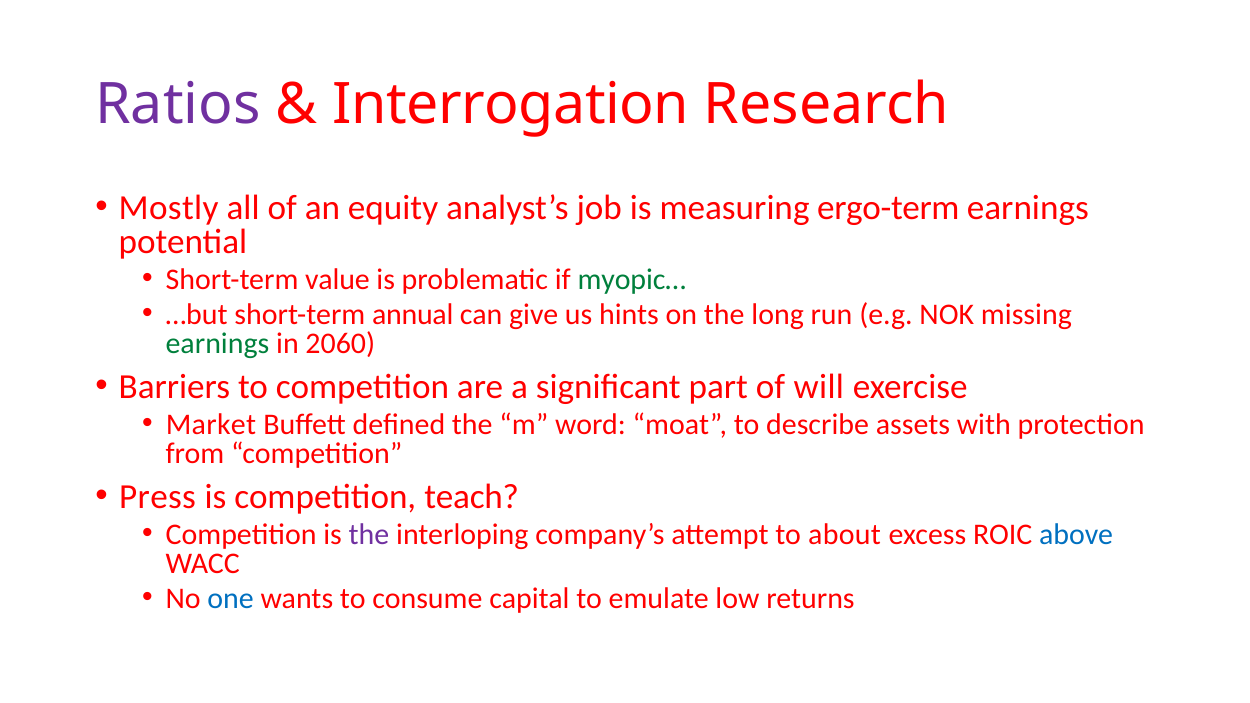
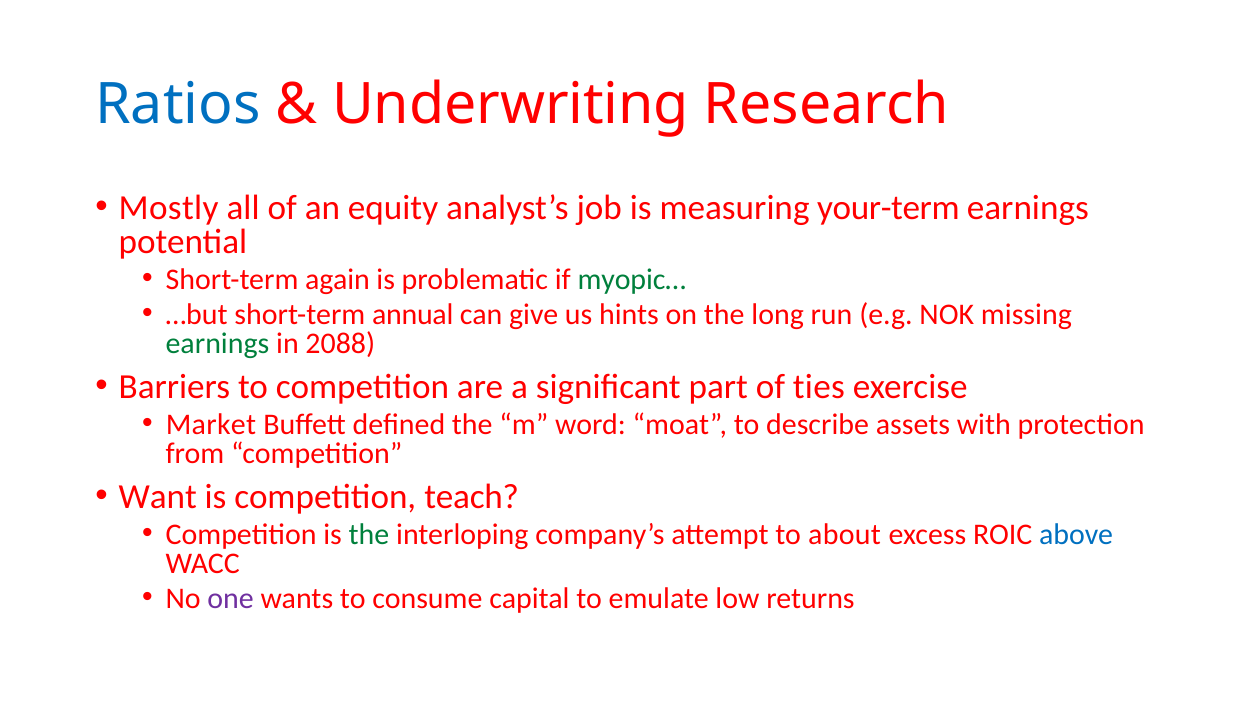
Ratios colour: purple -> blue (178, 105)
Interrogation: Interrogation -> Underwriting (511, 105)
ergo-term: ergo-term -> your-term (888, 208)
value: value -> again (337, 280)
2060: 2060 -> 2088 (340, 344)
will: will -> ties (819, 387)
Press: Press -> Want (158, 497)
the colour: purple -> green (369, 534)
one colour: blue -> purple (231, 598)
